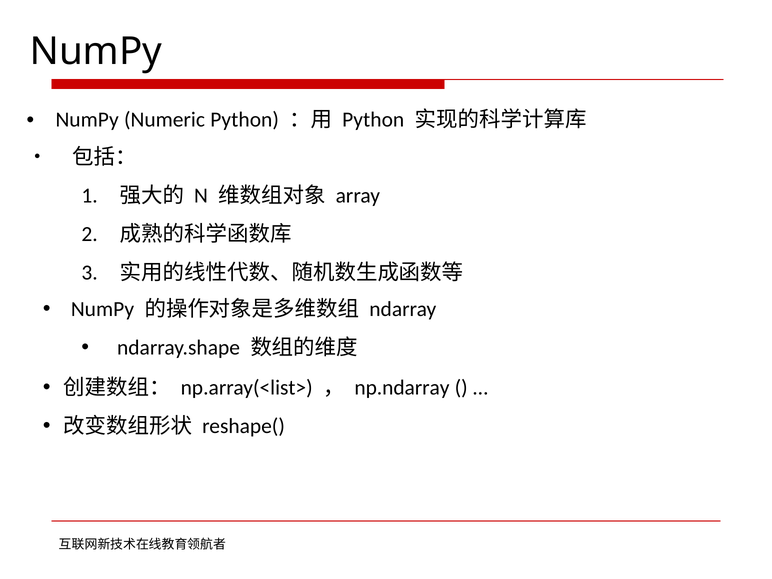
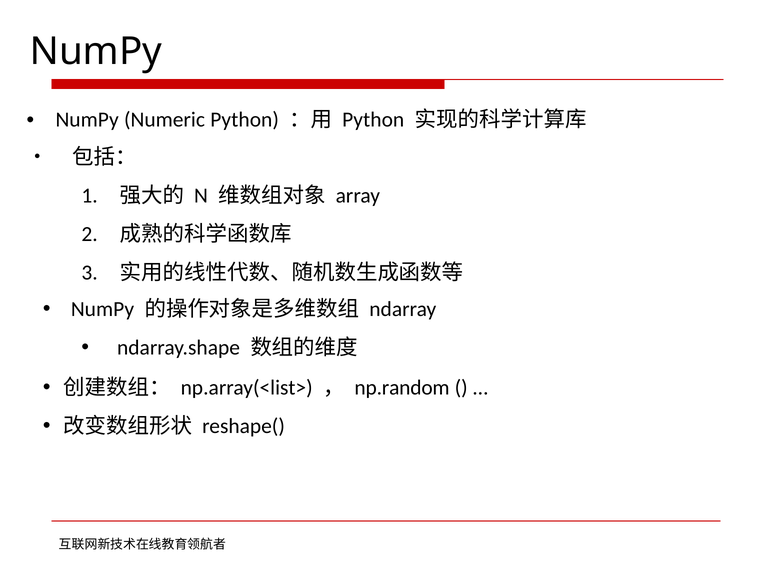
np.ndarray: np.ndarray -> np.random (402, 387)
